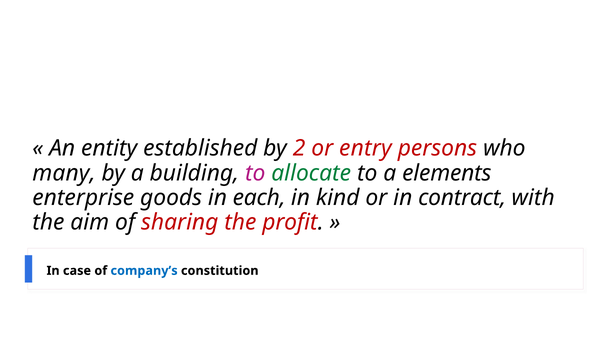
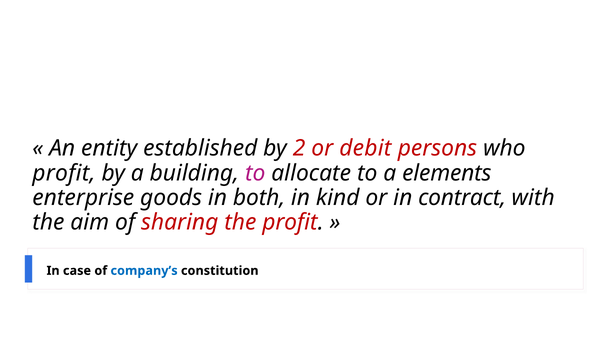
entry: entry -> debit (365, 148)
many: many -> profit (64, 173)
allocate colour: green -> black (311, 173)
each: each -> both (259, 198)
